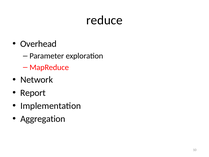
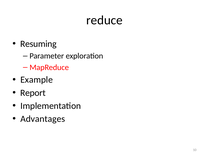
Overhead: Overhead -> Resuming (38, 44)
Network: Network -> Example (37, 80)
Aggregation: Aggregation -> Advantages (43, 119)
